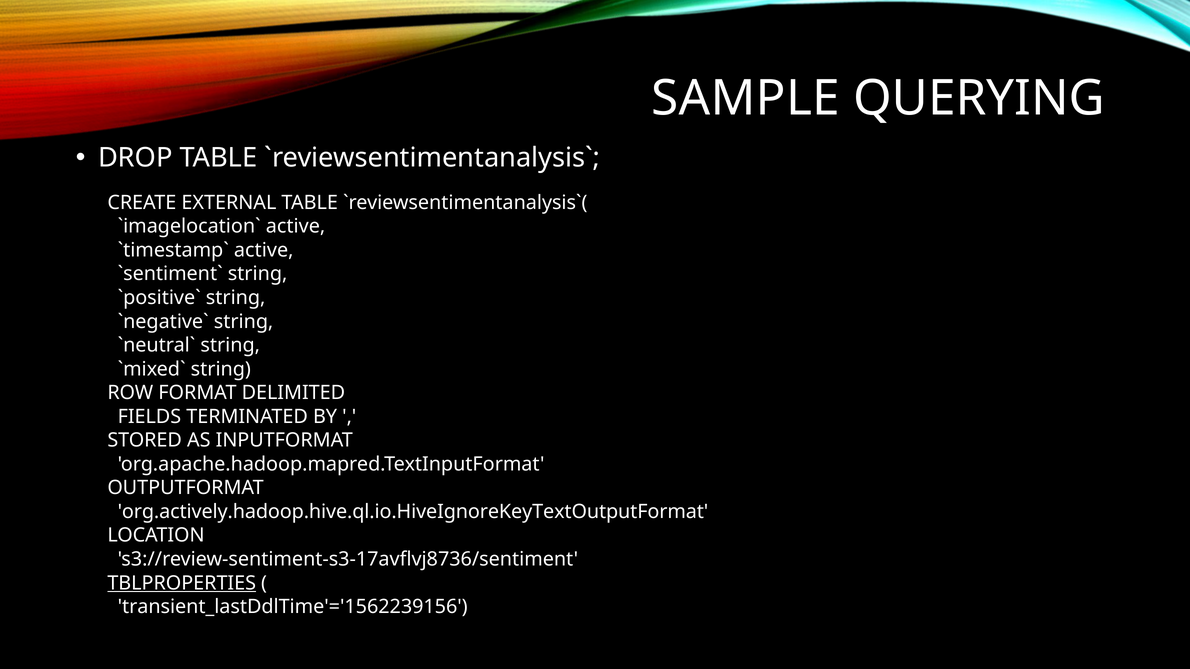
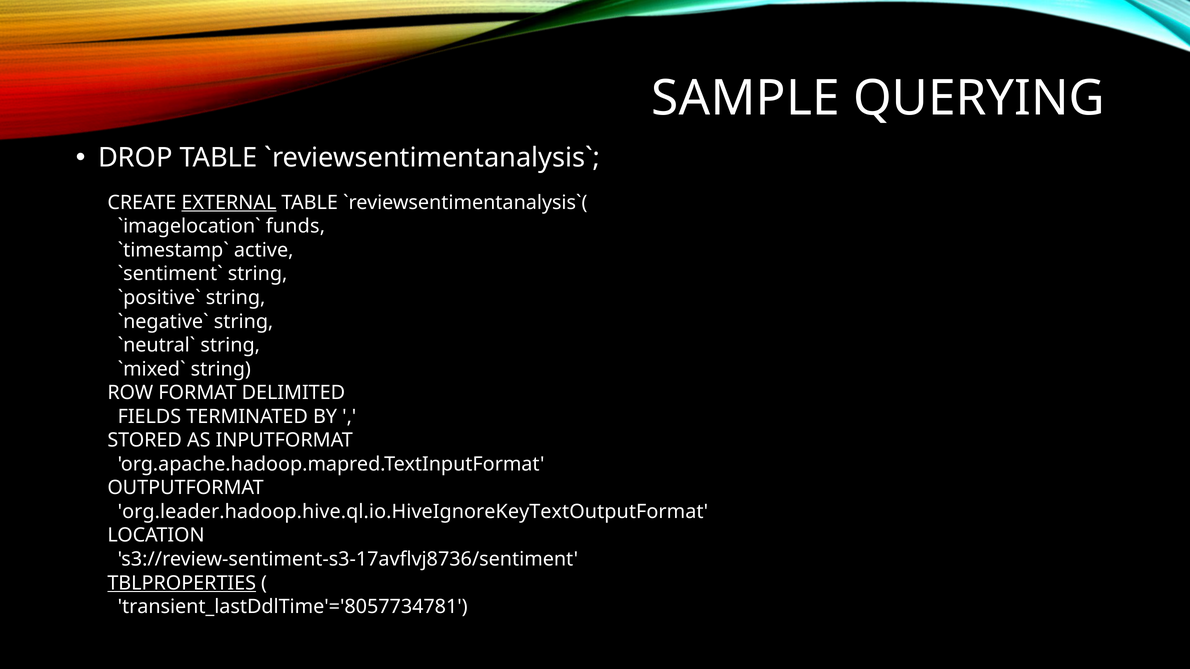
EXTERNAL underline: none -> present (229, 203)
active: active -> funds (295, 226)
org.actively.hadoop.hive.ql.io.HiveIgnoreKeyTextOutputFormat: org.actively.hadoop.hive.ql.io.HiveIgnoreKeyTextOutputFormat -> org.leader.hadoop.hive.ql.io.HiveIgnoreKeyTextOutputFormat (413, 512)
transient_lastDdlTime'='1562239156: transient_lastDdlTime'='1562239156 -> transient_lastDdlTime'='8057734781 (293, 607)
